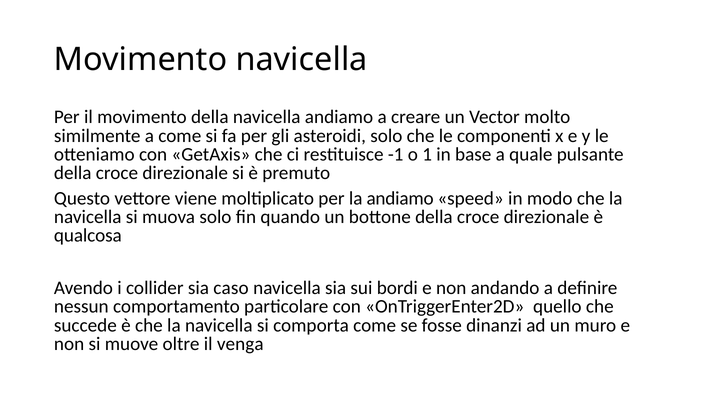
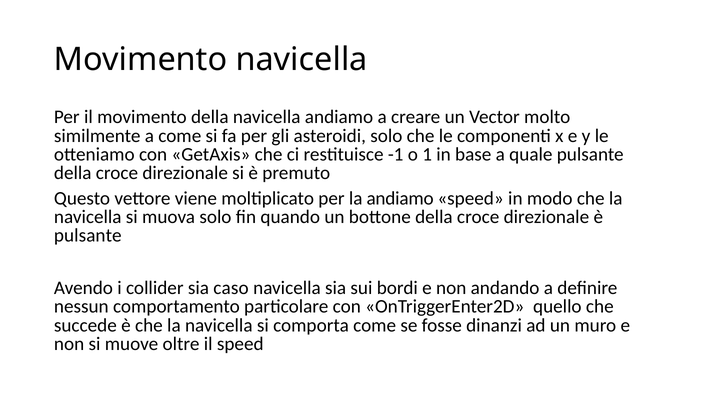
qualcosa: qualcosa -> pulsante (88, 236)
il venga: venga -> speed (240, 344)
